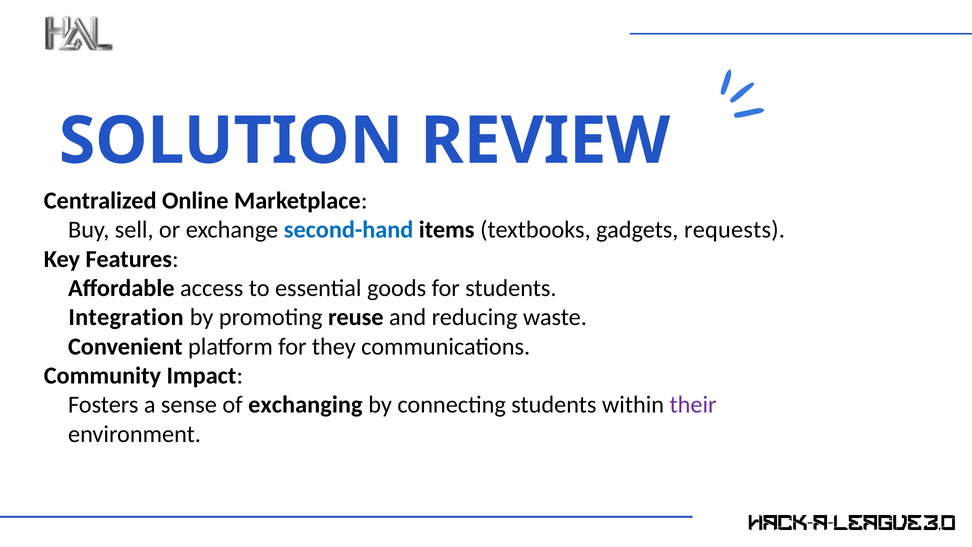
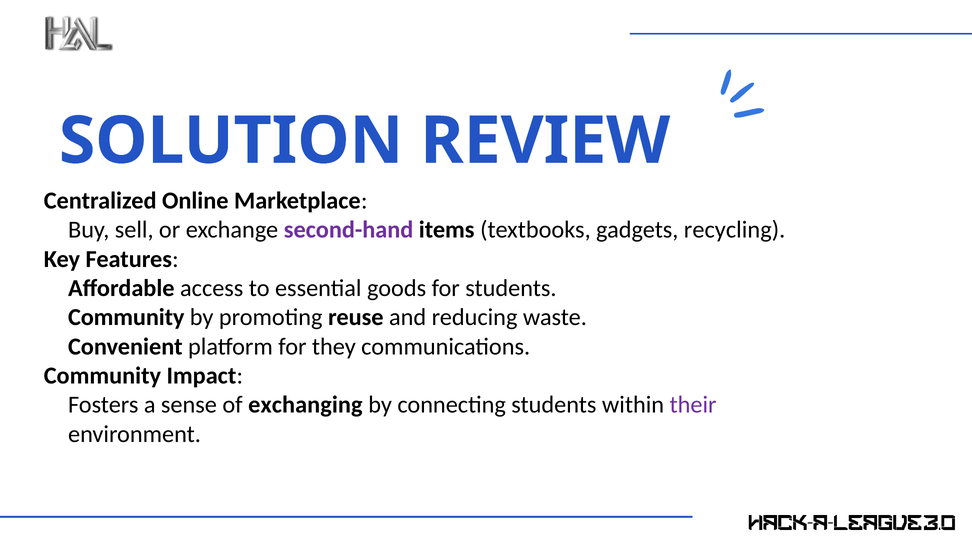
second-hand colour: blue -> purple (349, 230)
requests: requests -> recycling (735, 230)
Integration: Integration -> Community (126, 317)
